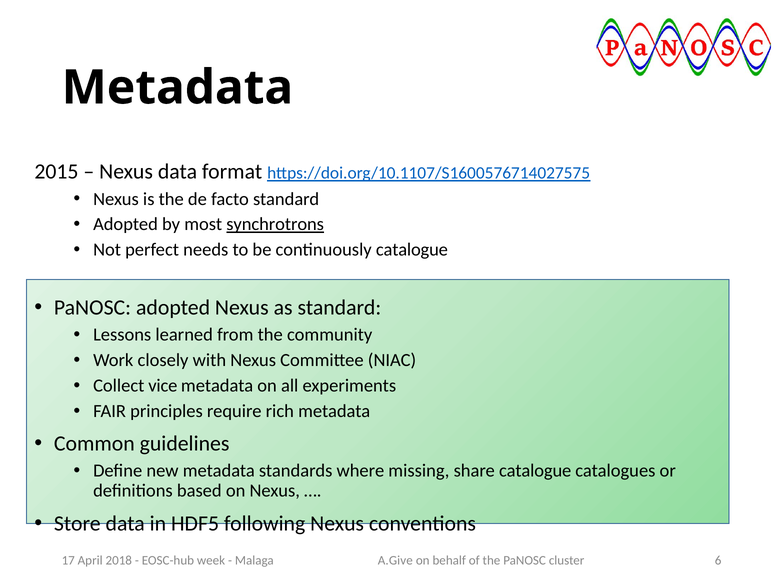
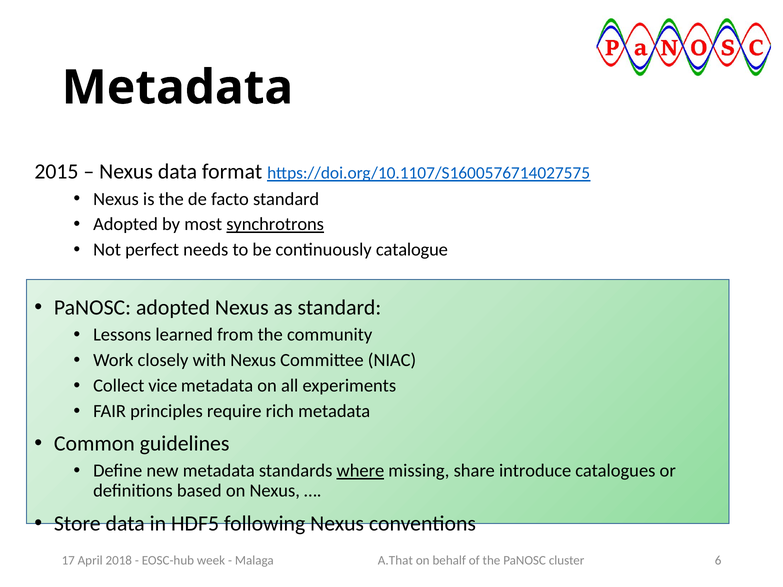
where underline: none -> present (360, 471)
share catalogue: catalogue -> introduce (535, 471)
A.Give: A.Give -> A.That (395, 561)
